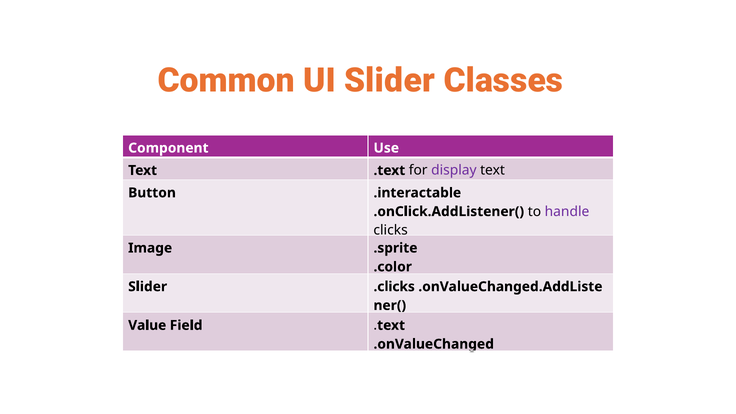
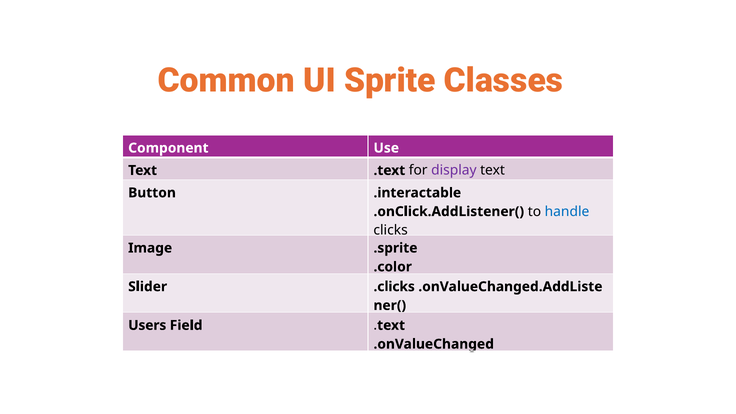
UI Slider: Slider -> Sprite (390, 81)
handle colour: purple -> blue (567, 212)
Value: Value -> Users (147, 325)
